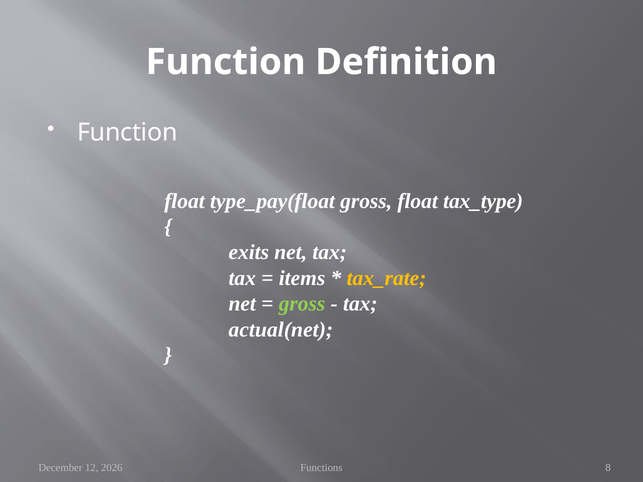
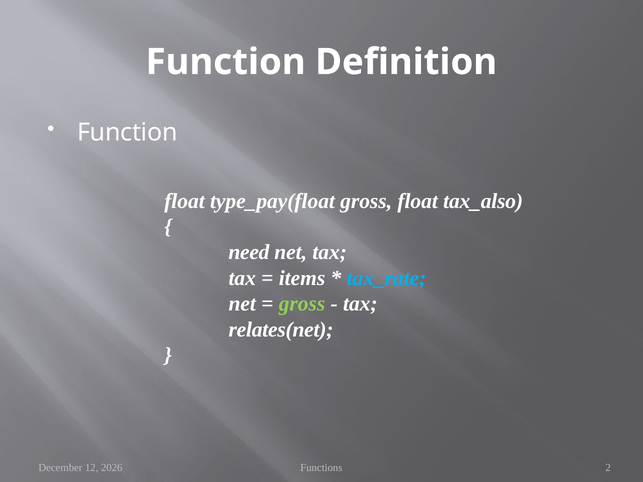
tax_type: tax_type -> tax_also (483, 201)
exits: exits -> need (249, 252)
tax_rate colour: yellow -> light blue (386, 278)
actual(net: actual(net -> relates(net (281, 330)
8: 8 -> 2 (608, 468)
